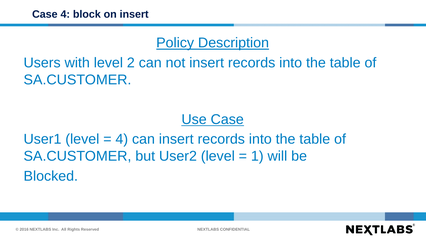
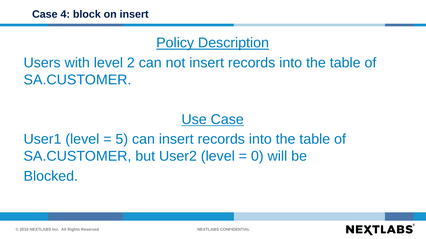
4: 4 -> 5 (122, 140)
1: 1 -> 0 (257, 157)
